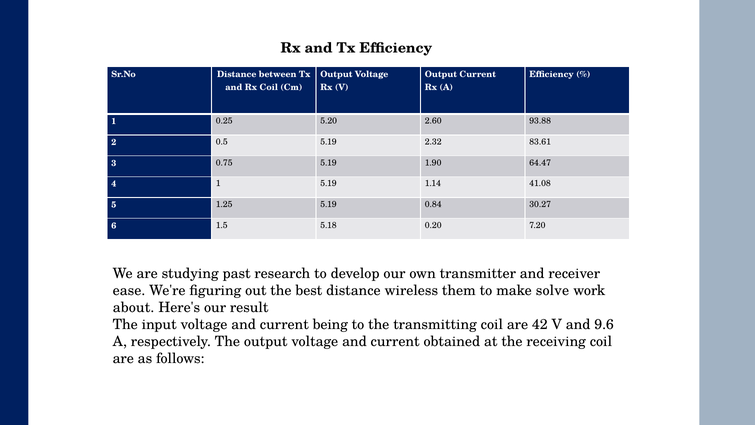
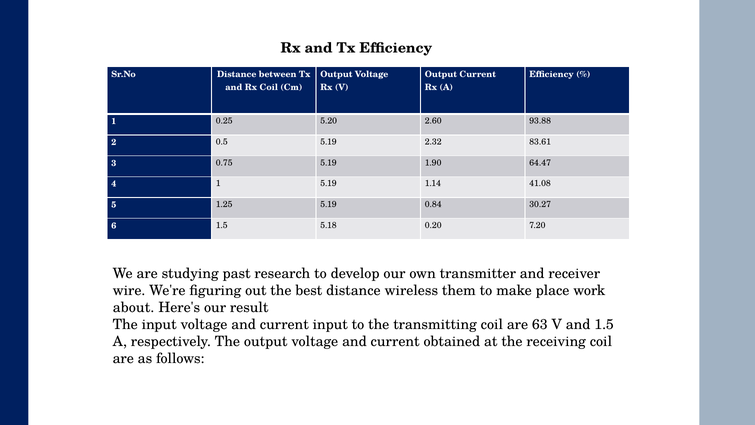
ease: ease -> wire (129, 290)
solve: solve -> place (553, 290)
current being: being -> input (330, 324)
42: 42 -> 63 (540, 324)
and 9.6: 9.6 -> 1.5 (604, 324)
